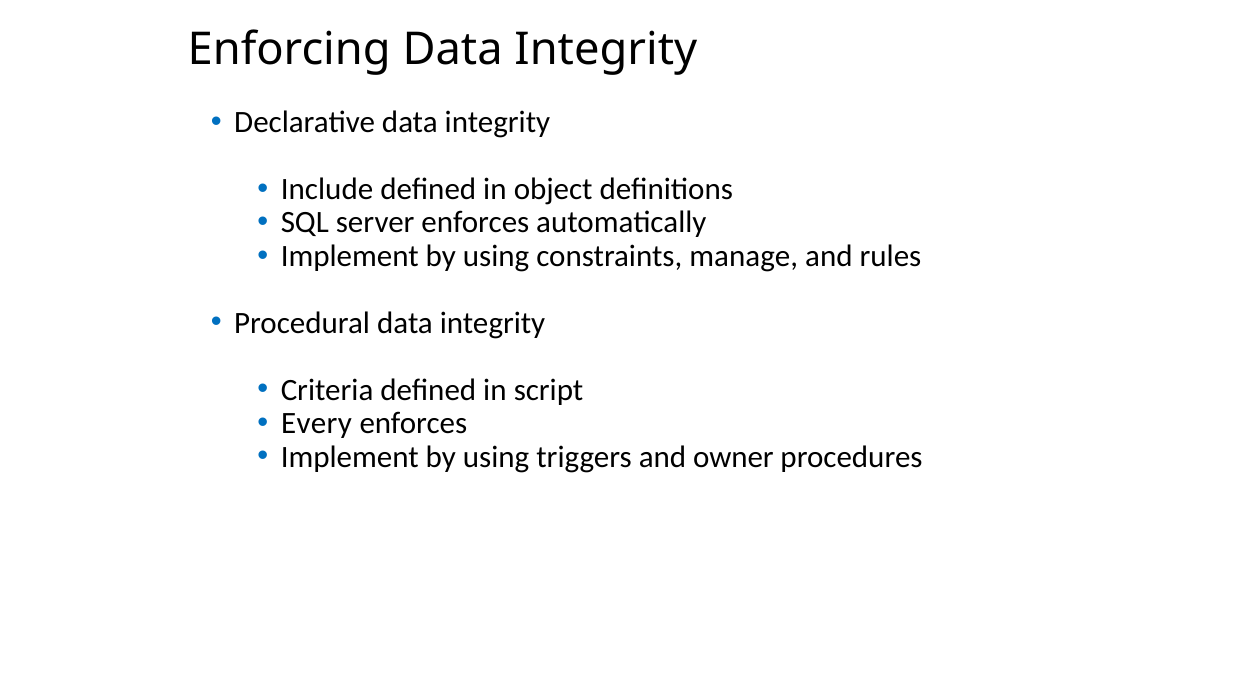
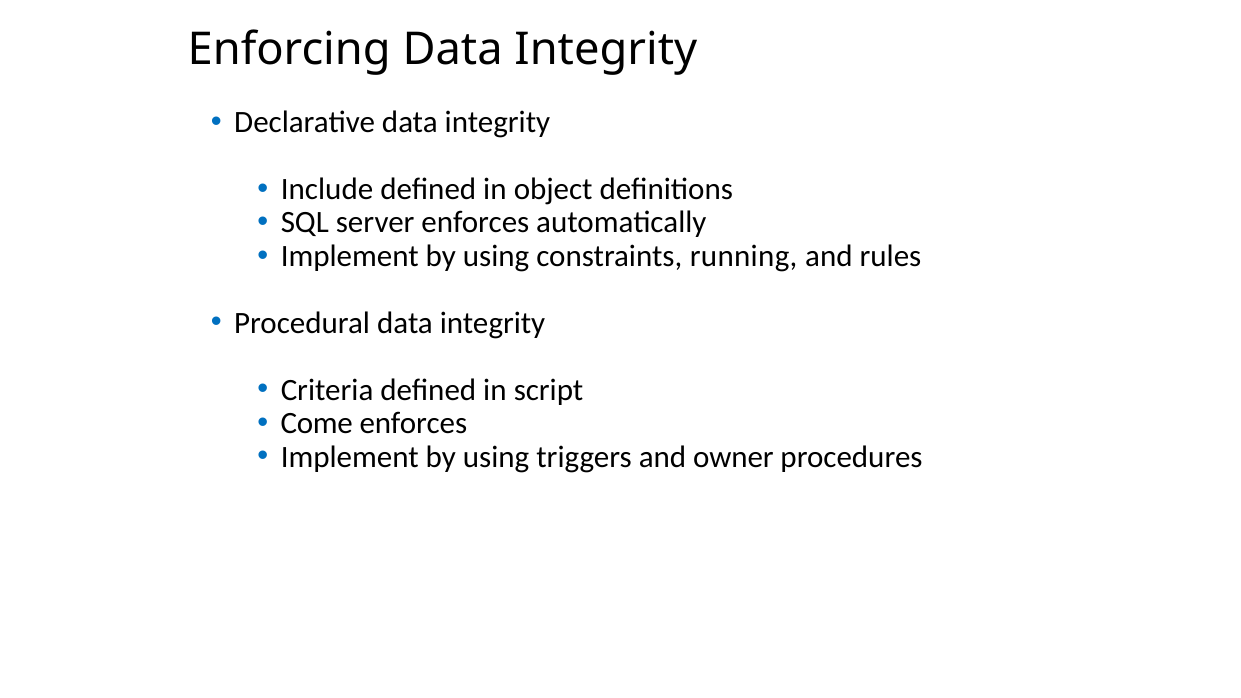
manage: manage -> running (744, 256)
Every: Every -> Come (317, 424)
